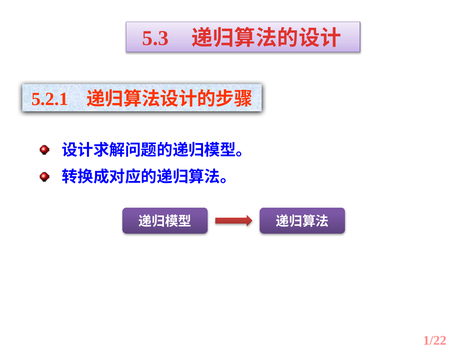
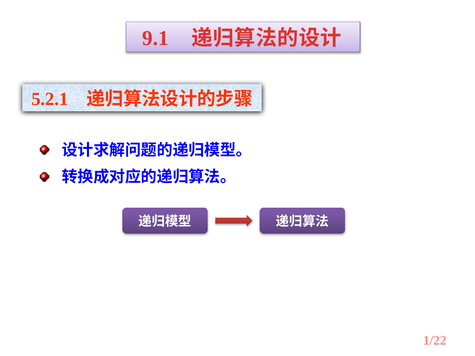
5.3: 5.3 -> 9.1 (155, 38)
